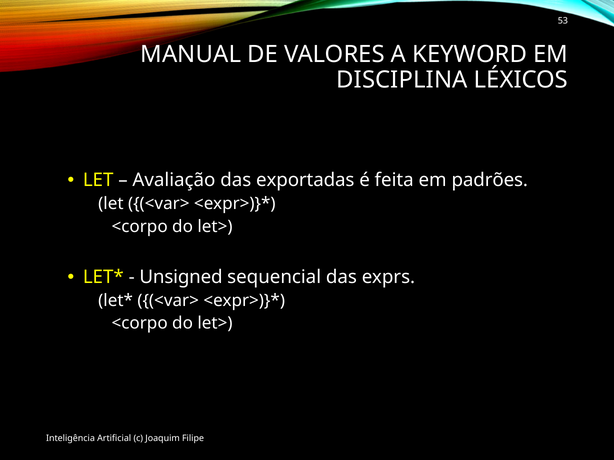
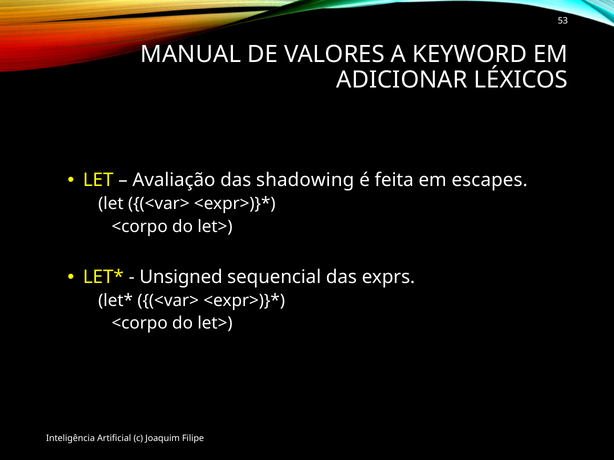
DISCIPLINA: DISCIPLINA -> ADICIONAR (402, 80)
exportadas: exportadas -> shadowing (305, 180)
padrões: padrões -> escapes (490, 180)
